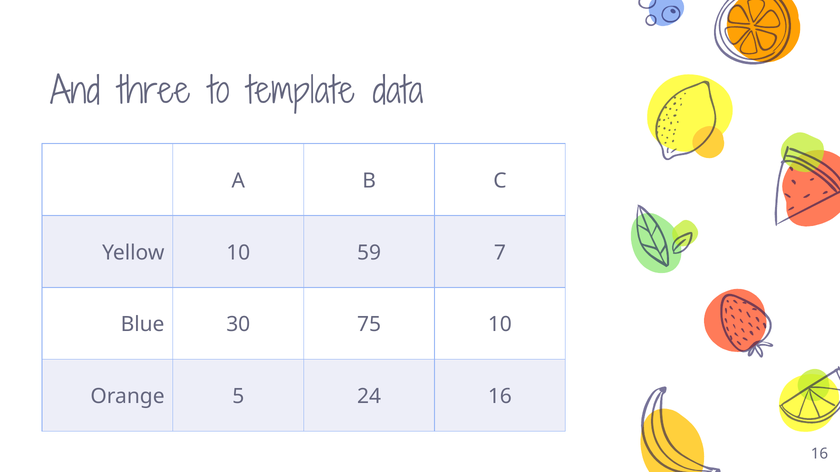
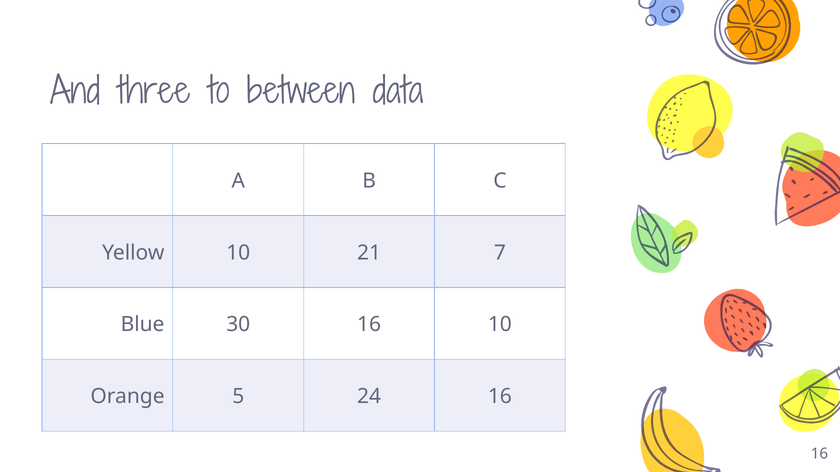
template: template -> between (301, 92)
59: 59 -> 21 (369, 253)
30 75: 75 -> 16 (369, 325)
